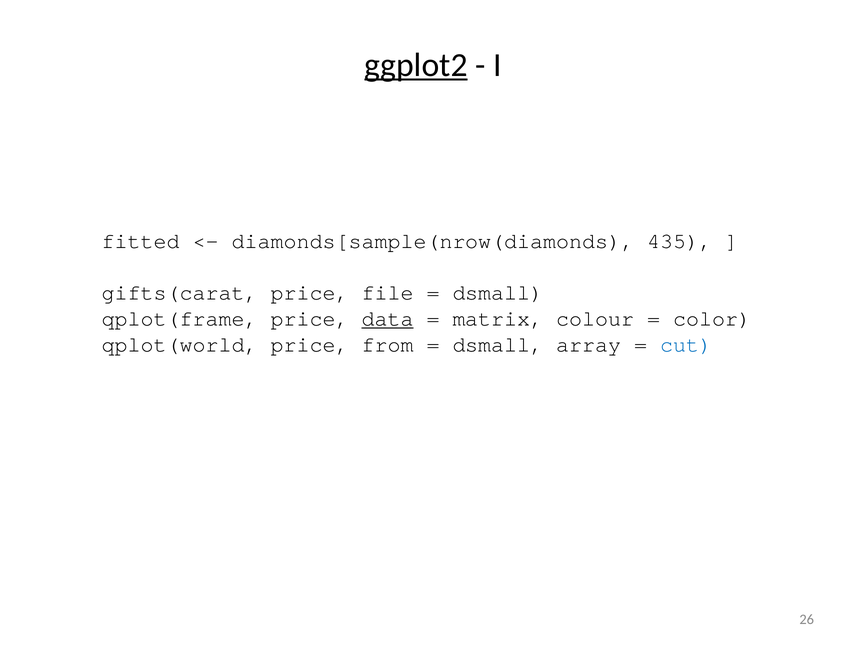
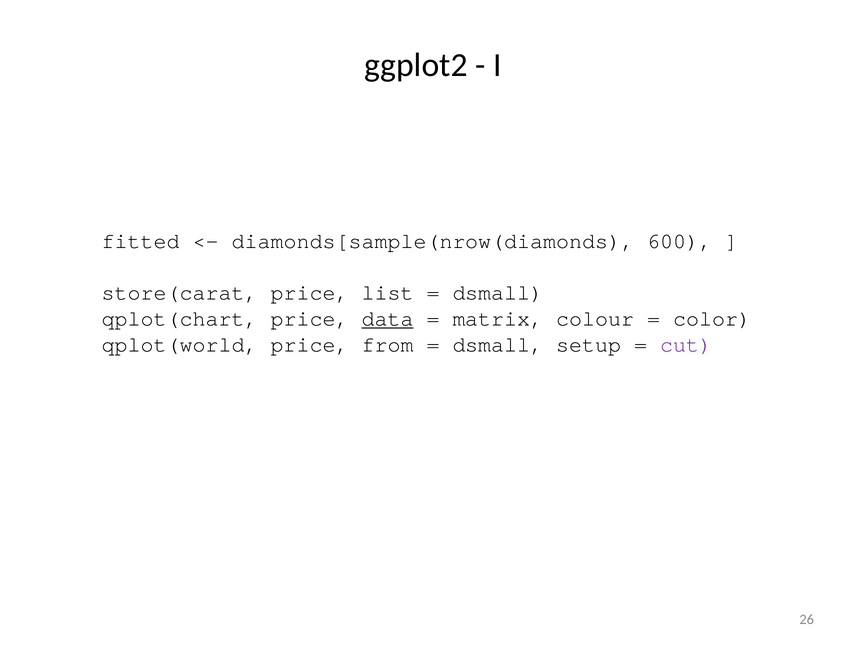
ggplot2 underline: present -> none (416, 65)
435: 435 -> 600 (680, 241)
gifts(carat: gifts(carat -> store(carat (180, 293)
file: file -> list (388, 293)
qplot(frame: qplot(frame -> qplot(chart (180, 319)
array: array -> setup (589, 345)
cut colour: blue -> purple (686, 345)
